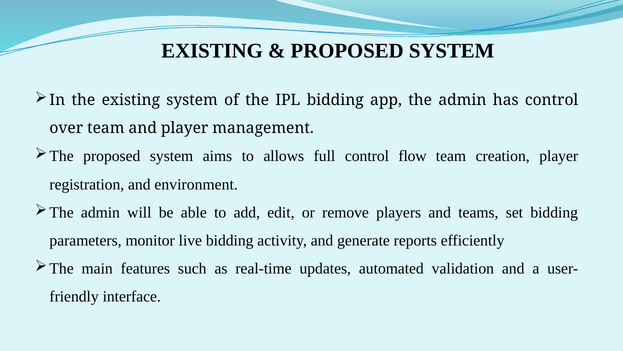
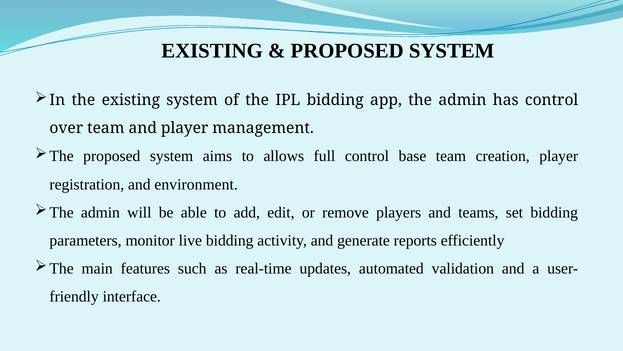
flow: flow -> base (412, 156)
